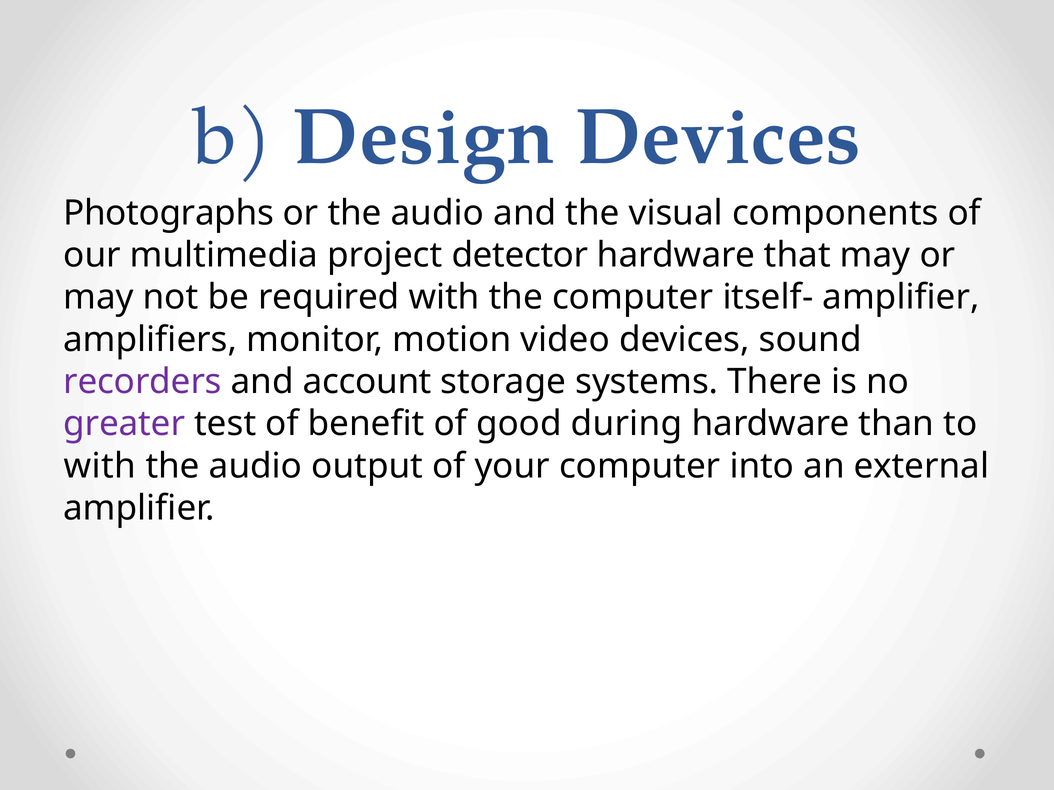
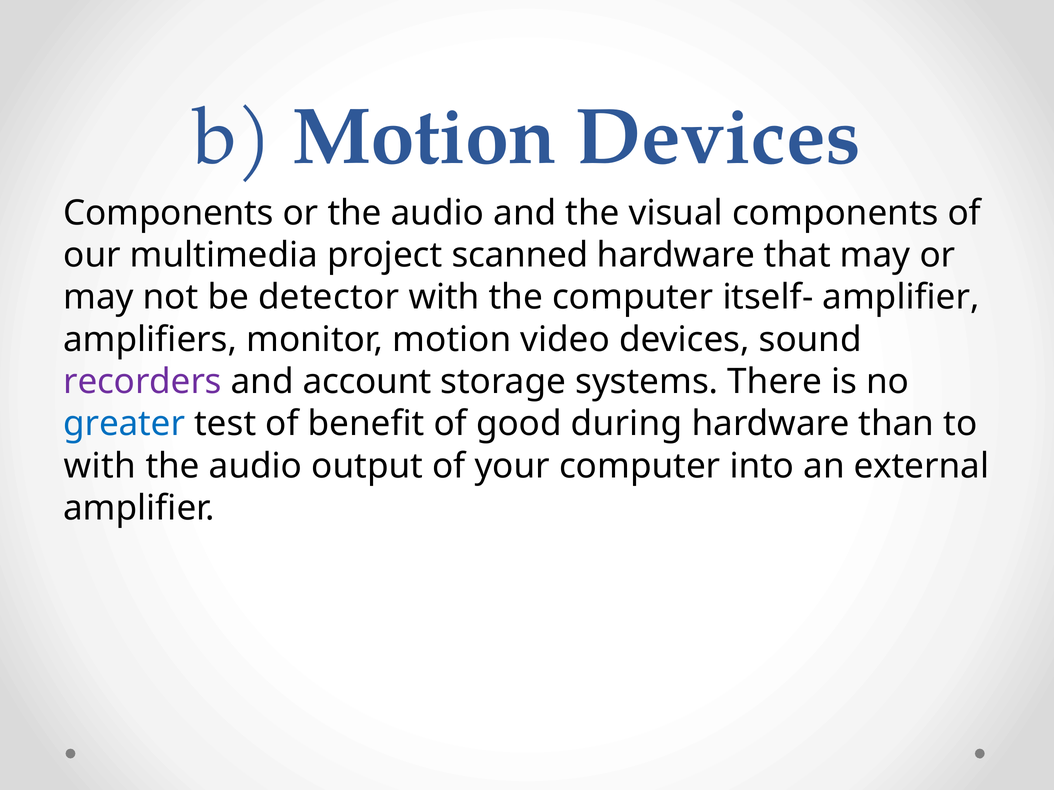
b Design: Design -> Motion (424, 137)
Photographs: Photographs -> Components (168, 213)
detector: detector -> scanned (520, 255)
required: required -> detector (329, 298)
greater colour: purple -> blue (124, 424)
